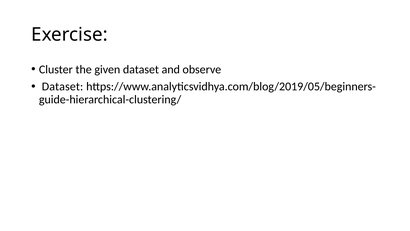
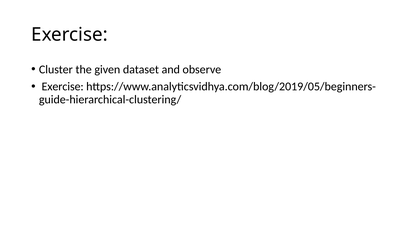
Dataset: Dataset -> Exercise (63, 87)
